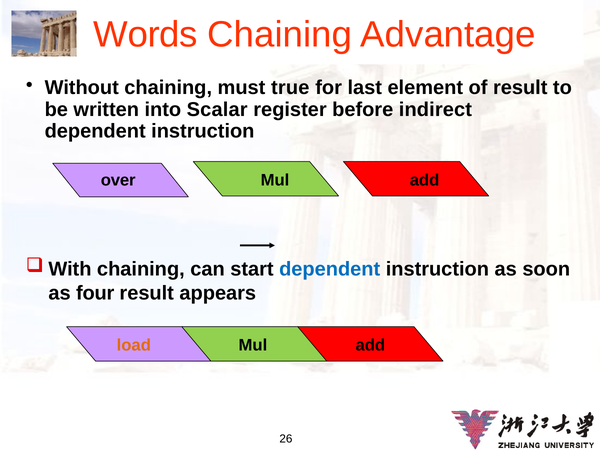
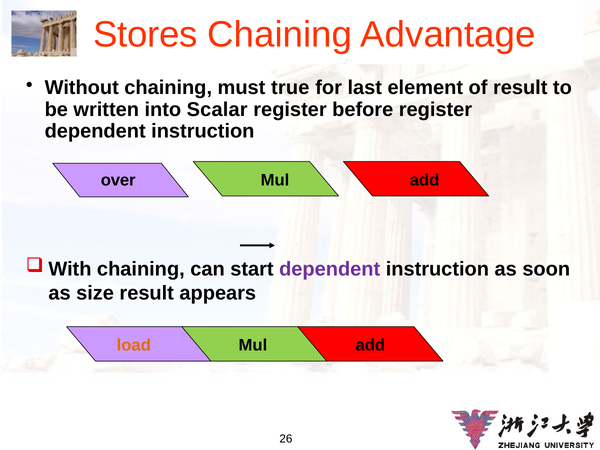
Words: Words -> Stores (146, 35)
before indirect: indirect -> register (435, 109)
dependent colour: blue -> purple (330, 269)
four: four -> size (95, 293)
